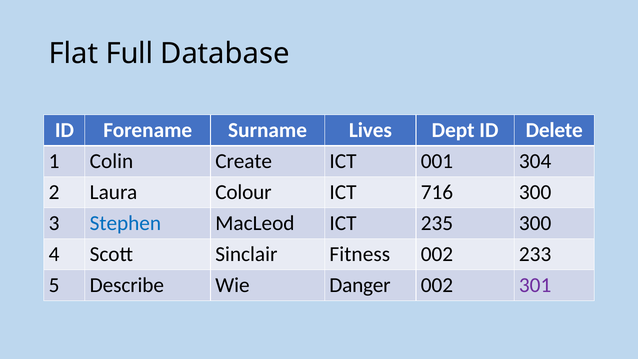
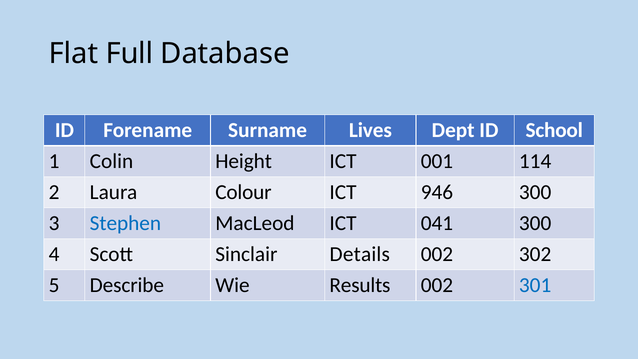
Delete: Delete -> School (554, 130)
Create: Create -> Height (244, 161)
304: 304 -> 114 (535, 161)
716: 716 -> 946 (437, 192)
235: 235 -> 041 (437, 223)
Fitness: Fitness -> Details (360, 254)
233: 233 -> 302 (535, 254)
Danger: Danger -> Results (360, 285)
301 colour: purple -> blue (535, 285)
